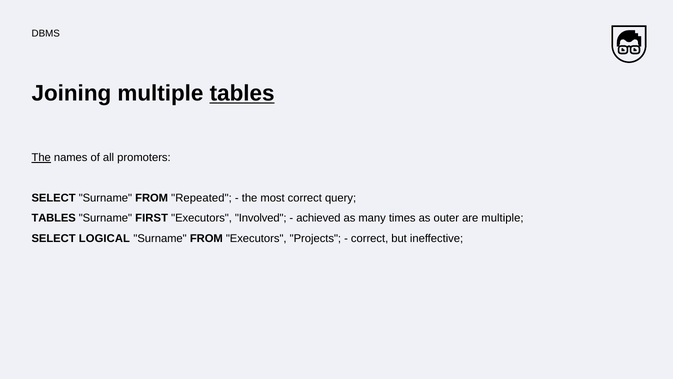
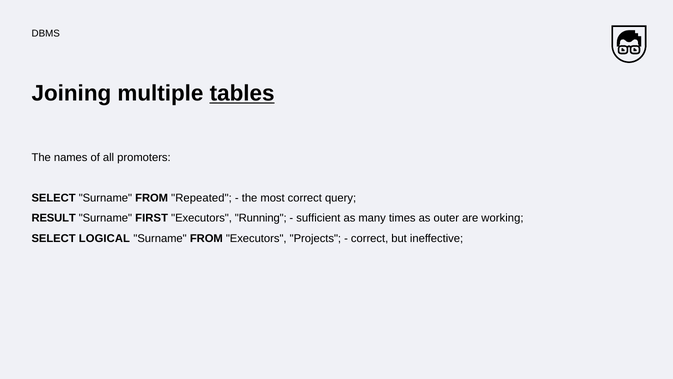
The underline: present -> none (41, 157)
TABLES: TABLES -> RESULT (54, 218)
Involved: Involved -> Running (261, 218)
achieved: achieved -> sufficient (318, 218)
are multiple: multiple -> working (502, 218)
